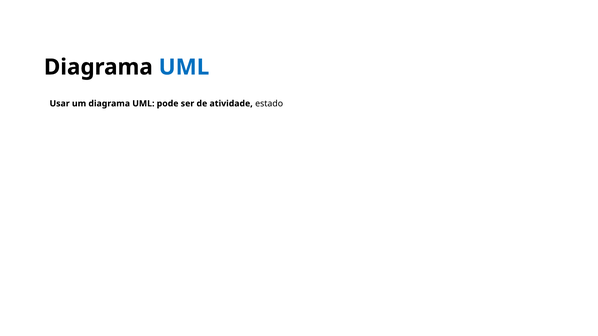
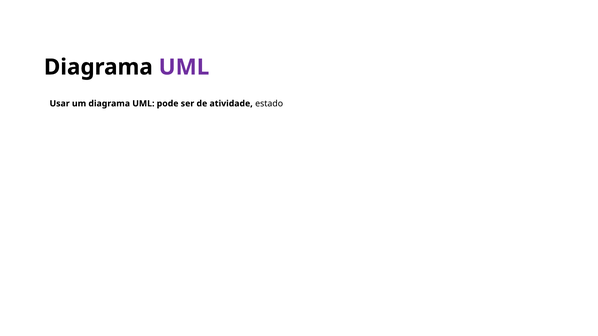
UML colour: blue -> purple (184, 67)
